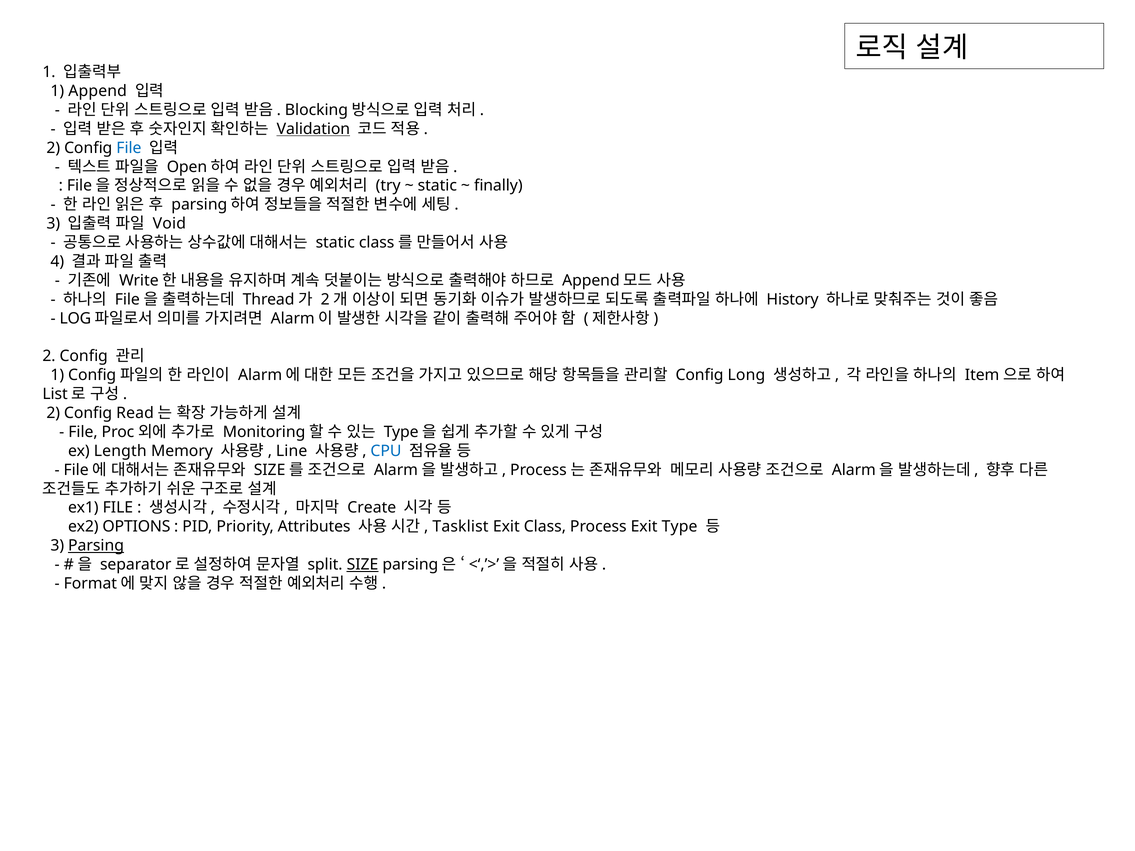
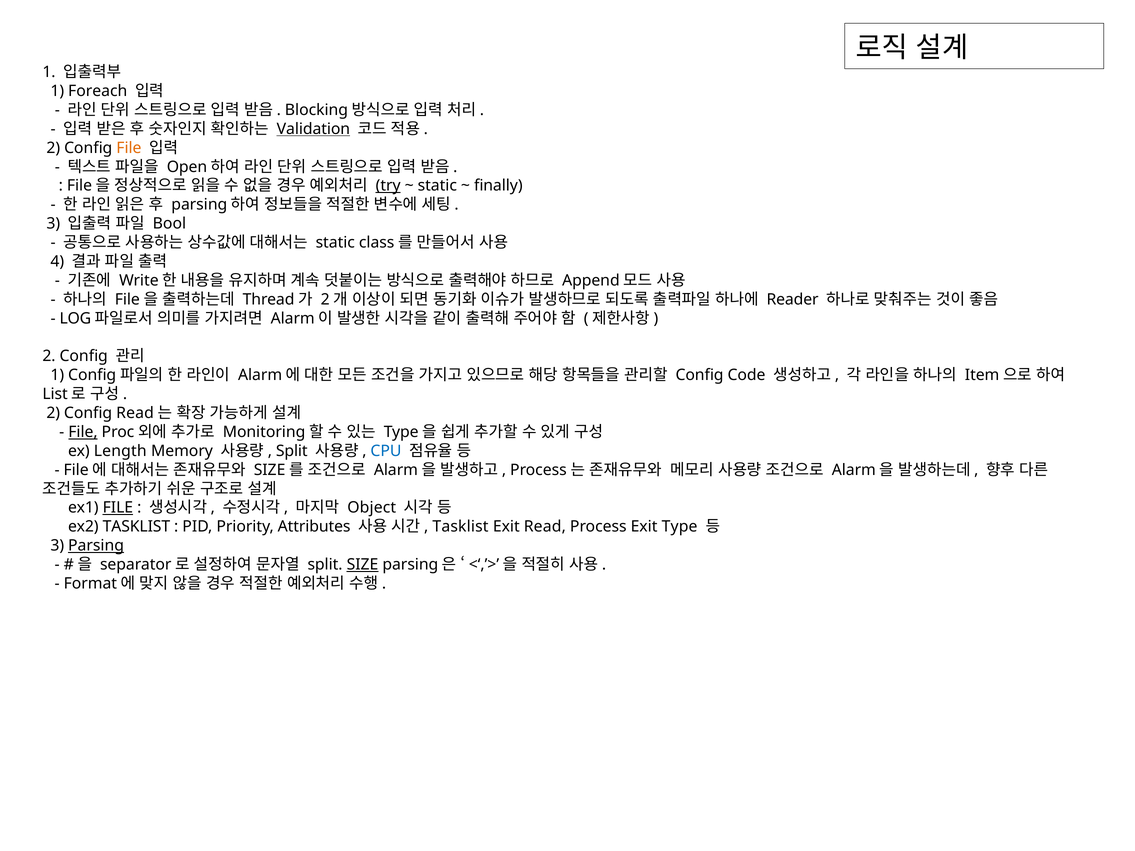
Append: Append -> Foreach (98, 91)
File colour: blue -> orange (129, 148)
try underline: none -> present (388, 186)
Void: Void -> Bool (169, 224)
History: History -> Reader (793, 300)
Long: Long -> Code (747, 375)
File underline: none -> present (83, 432)
Line: Line -> Split (292, 451)
FILE underline: none -> present (118, 508)
Create: Create -> Object (372, 508)
ex2 OPTIONS: OPTIONS -> TASKLIST (136, 527)
Exit Class: Class -> Read (545, 527)
